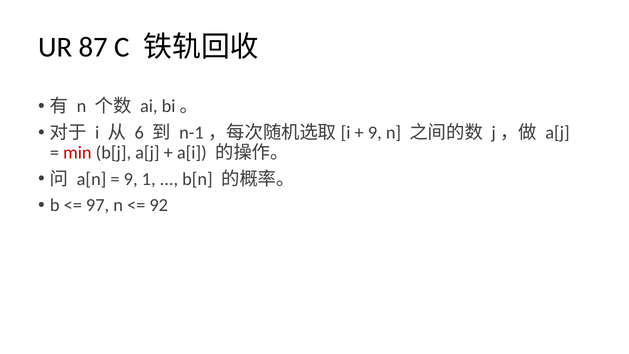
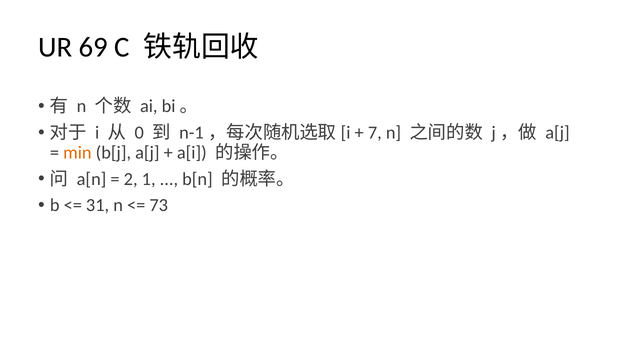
87: 87 -> 69 (93, 47)
6: 6 -> 0 (139, 133)
9: 9 -> 7 (375, 133)
min colour: red -> orange (77, 153)
9: 9 -> 2 (131, 179)
97: 97 -> 31 (98, 205)
92: 92 -> 73 (159, 205)
